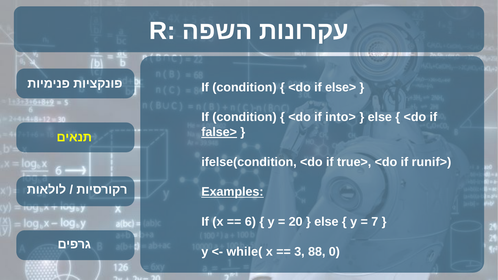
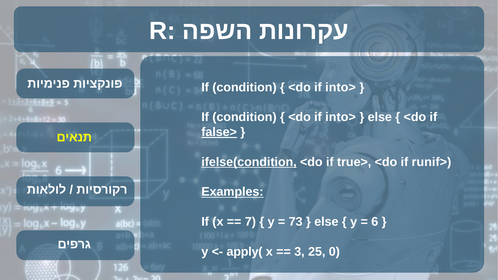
else>: else> -> into> (341, 87)
ifelse(condition underline: none -> present (249, 162)
6: 6 -> 7 (250, 222)
20: 20 -> 73 (296, 222)
7: 7 -> 6 (375, 222)
while(: while( -> apply( (245, 252)
88: 88 -> 25 (317, 252)
